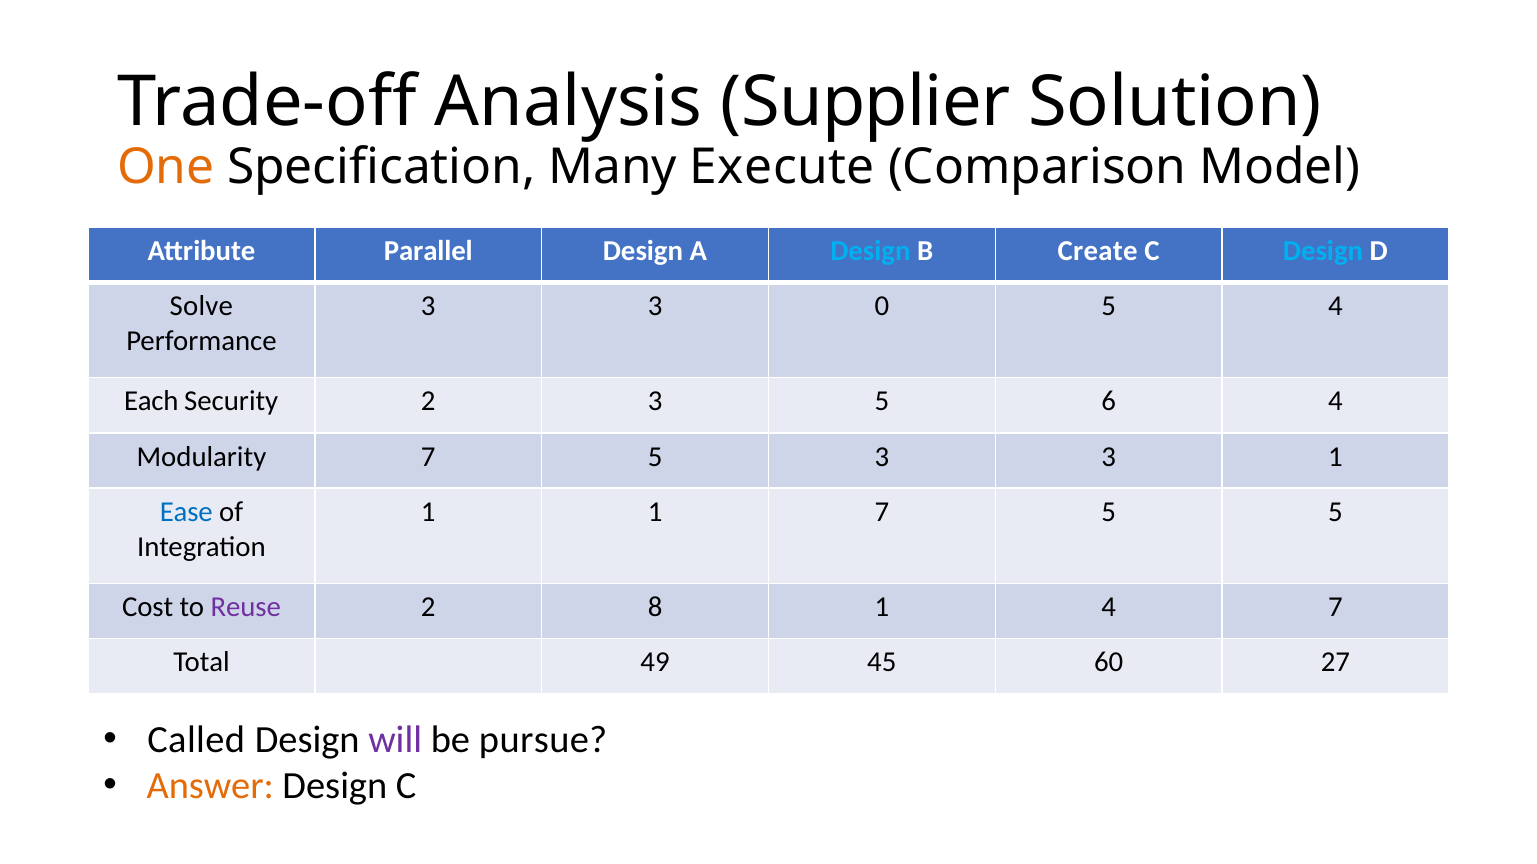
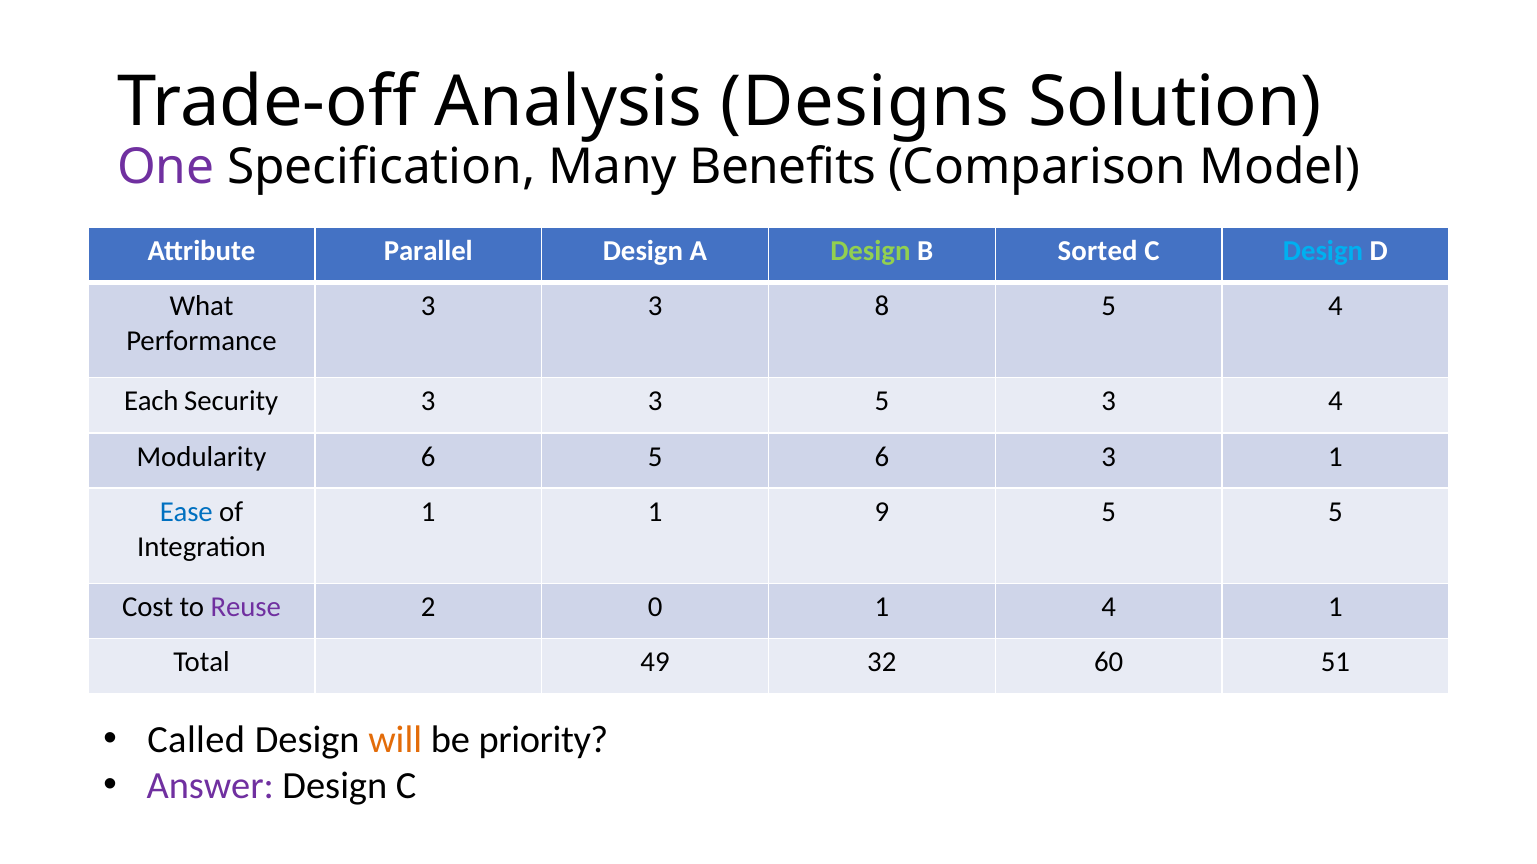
Supplier: Supplier -> Designs (865, 102)
One colour: orange -> purple (166, 167)
Execute: Execute -> Benefits (783, 167)
Design colour: light blue -> light green (870, 251)
Create: Create -> Sorted (1098, 251)
Solve: Solve -> What (202, 306)
0: 0 -> 8 (882, 306)
Security 2: 2 -> 3 (428, 402)
5 6: 6 -> 3 (1109, 402)
Modularity 7: 7 -> 6 (428, 457)
5 3: 3 -> 6 (882, 457)
1 7: 7 -> 9 (882, 512)
8: 8 -> 0 (655, 608)
4 7: 7 -> 1 (1335, 608)
45: 45 -> 32 (882, 663)
27: 27 -> 51 (1335, 663)
will colour: purple -> orange (395, 741)
pursue: pursue -> priority (543, 741)
Answer colour: orange -> purple (210, 787)
